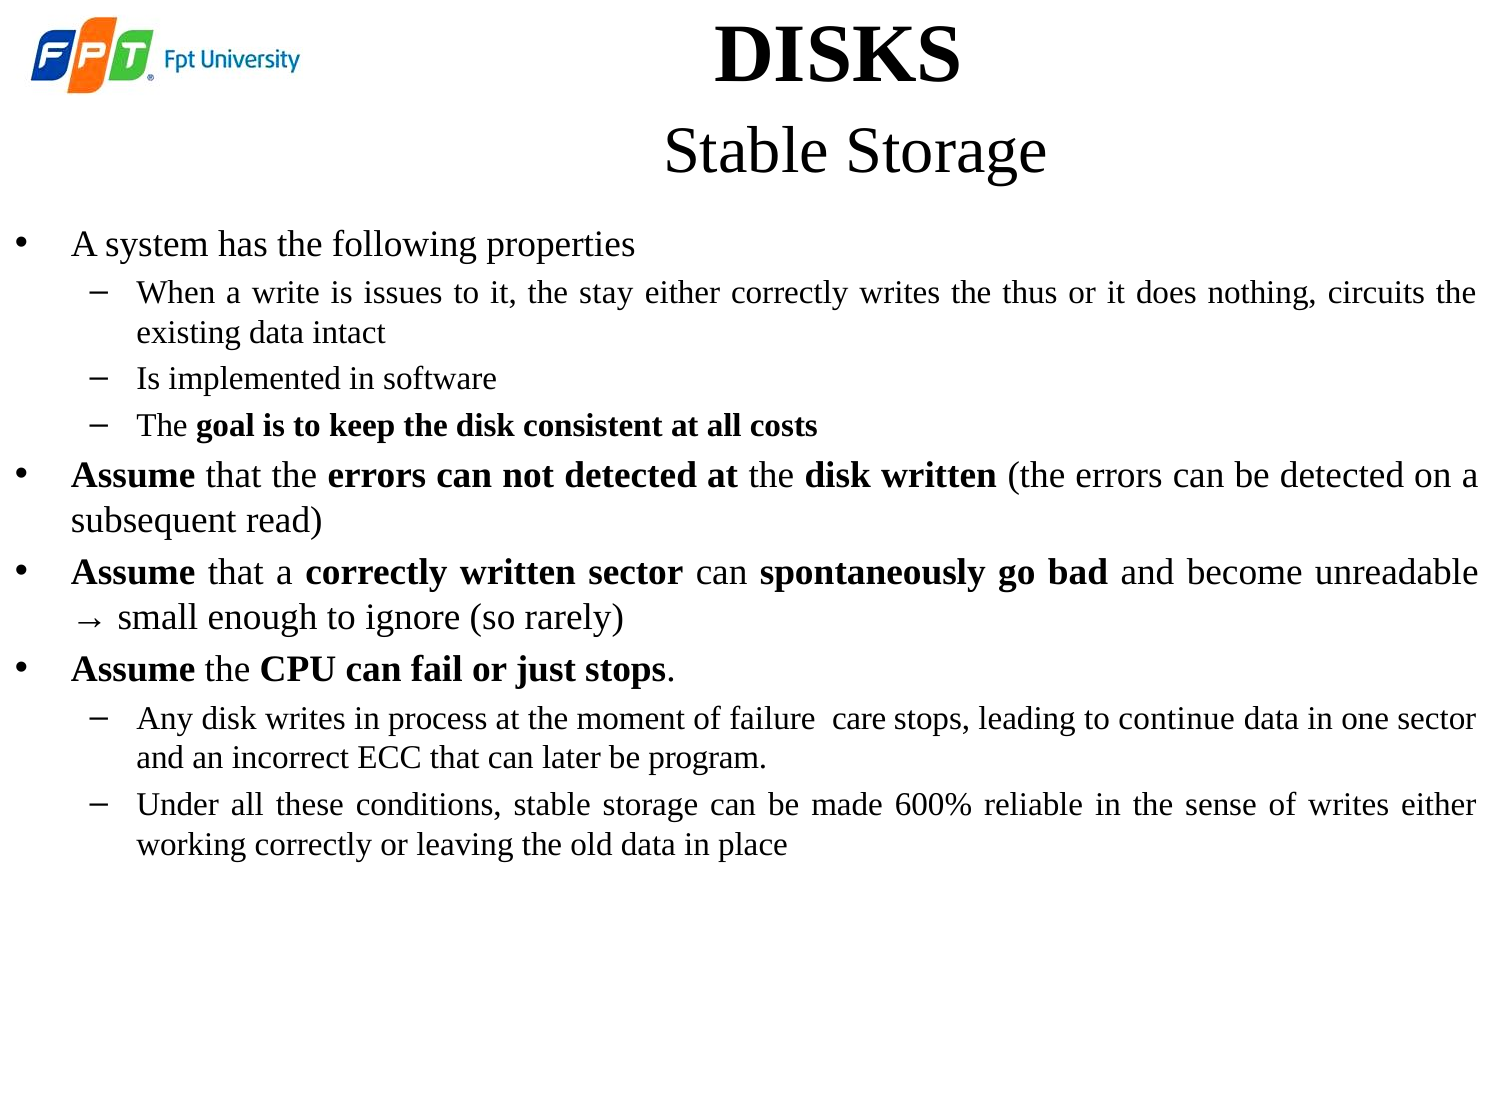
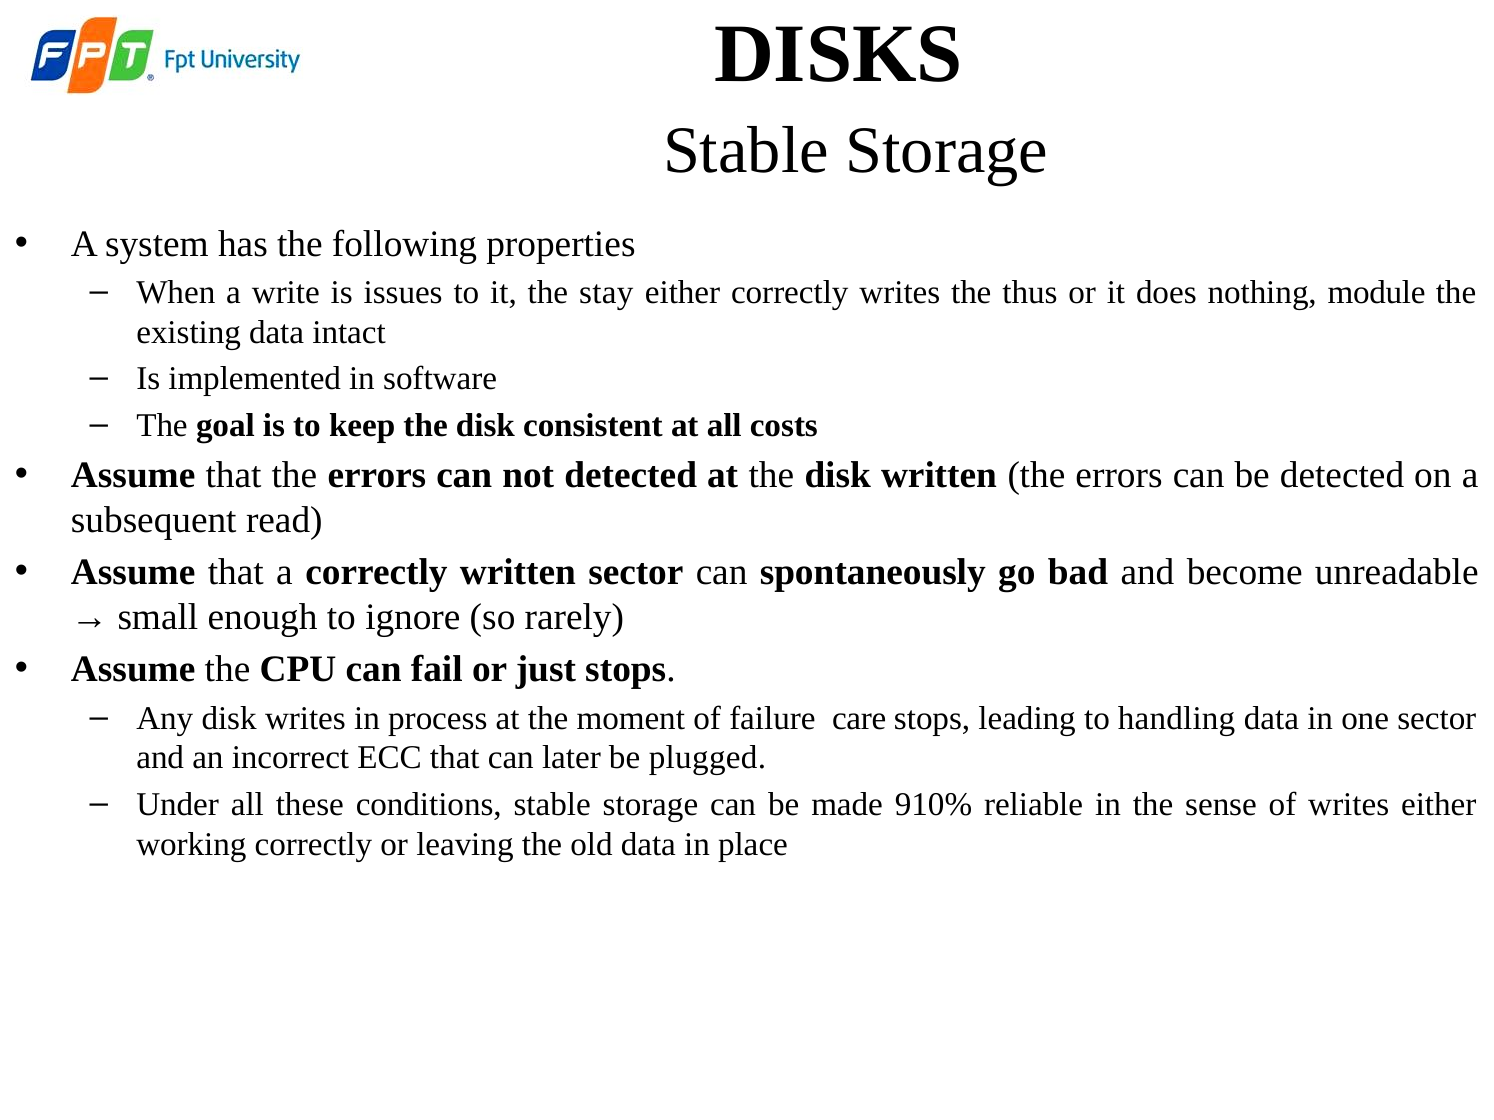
circuits: circuits -> module (1377, 293)
continue: continue -> handling (1177, 719)
program: program -> plugged (707, 758)
600%: 600% -> 910% (933, 805)
